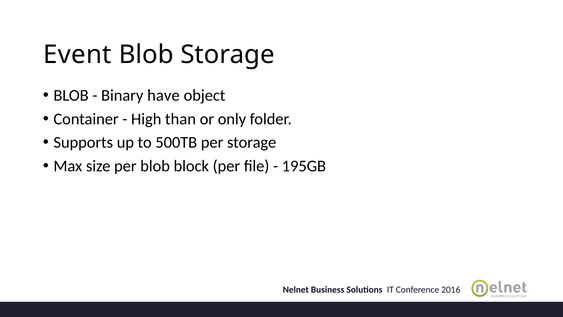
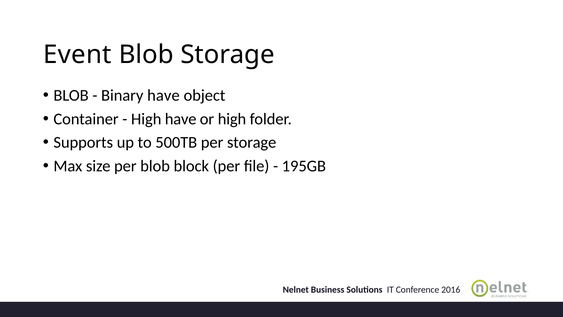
High than: than -> have (181, 119)
or only: only -> high (232, 119)
